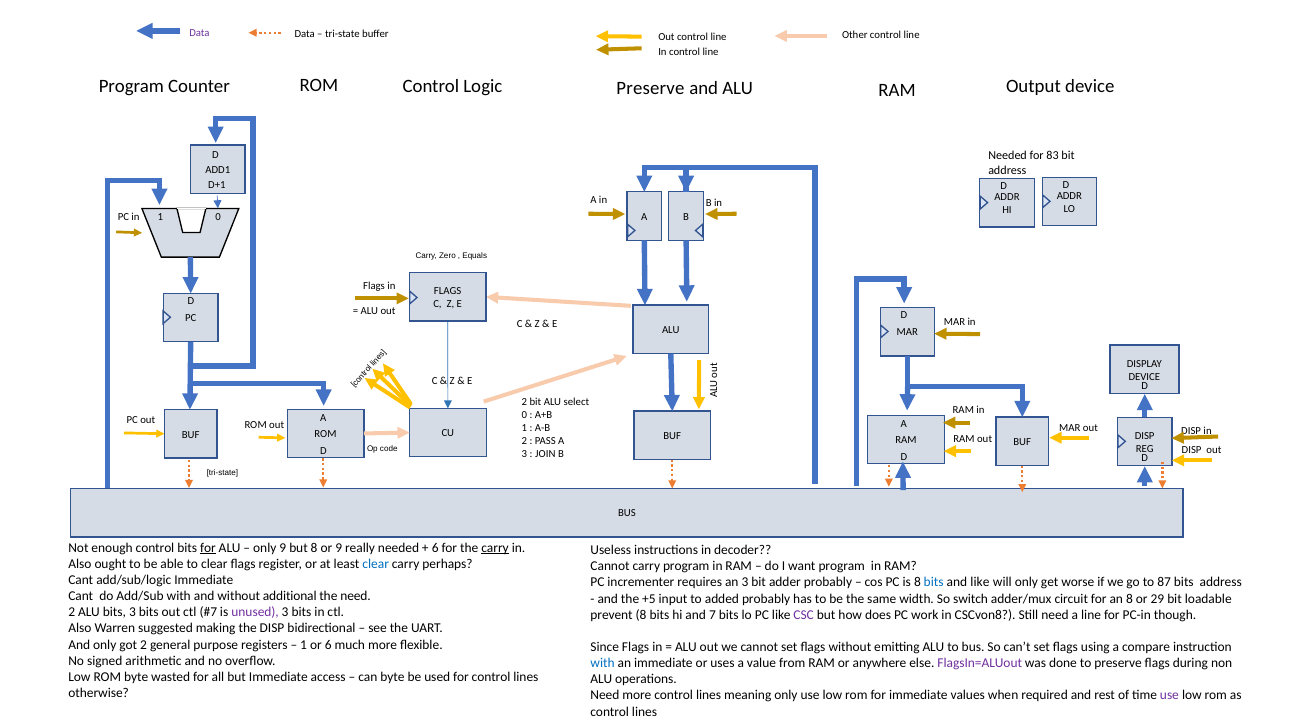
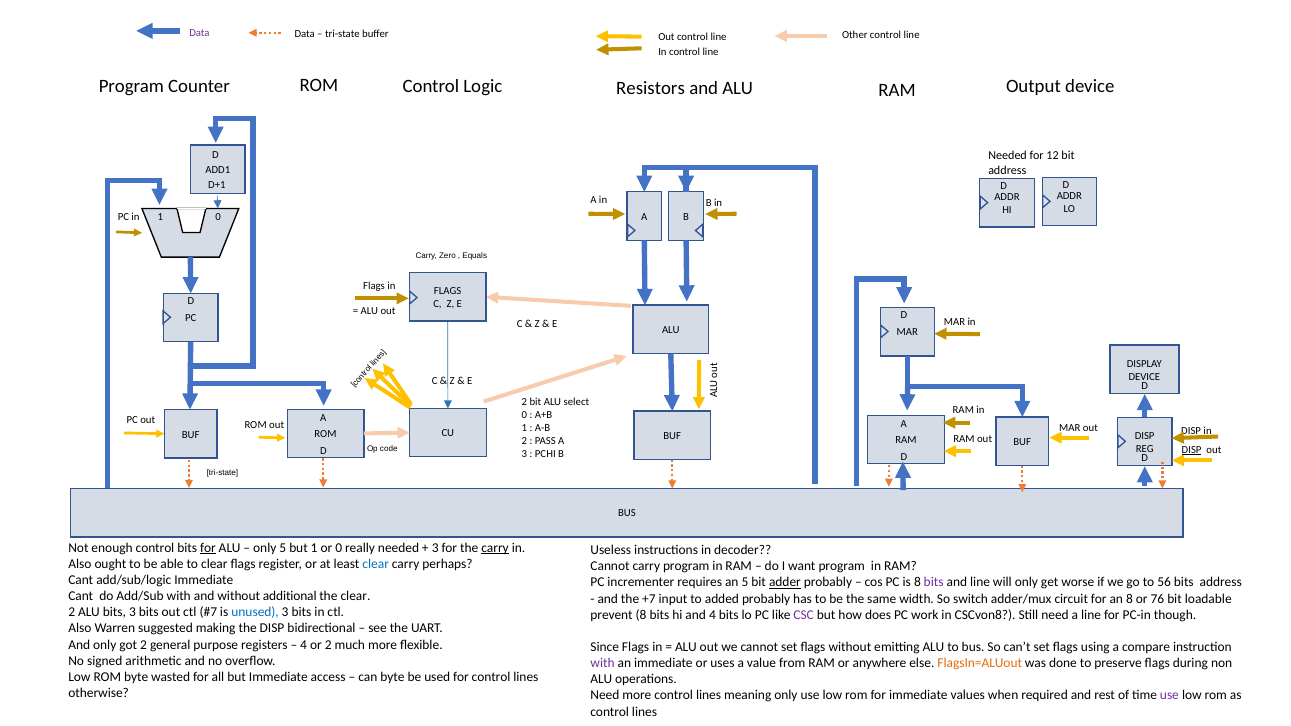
ROM Preserve: Preserve -> Resistors (651, 88)
83: 83 -> 12 (1053, 156)
DISP underline: none -> present (1192, 450)
JOIN: JOIN -> PCHI (545, 454)
only 9: 9 -> 5 (283, 548)
but 8: 8 -> 1 (314, 548)
or 9: 9 -> 0 (339, 548)
6: 6 -> 3 (435, 548)
an 3: 3 -> 5 (745, 583)
adder underline: none -> present (785, 583)
bits colour: blue -> purple (934, 583)
and like: like -> line (980, 583)
87: 87 -> 56 (1164, 583)
the need: need -> clear (356, 596)
+5: +5 -> +7 (649, 599)
29: 29 -> 76 (1157, 599)
unused colour: purple -> blue (255, 612)
and 7: 7 -> 4 (712, 615)
1: 1 -> 4 (304, 645)
or 6: 6 -> 2 (328, 645)
with colour: blue -> purple (603, 663)
FlagsIn=ALUout colour: purple -> orange (980, 663)
